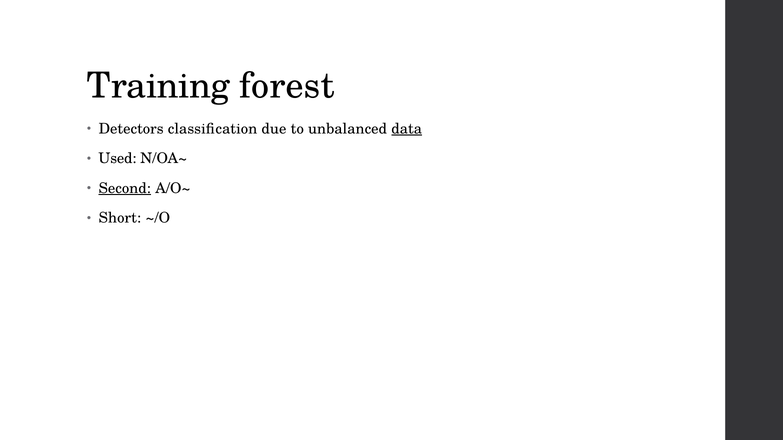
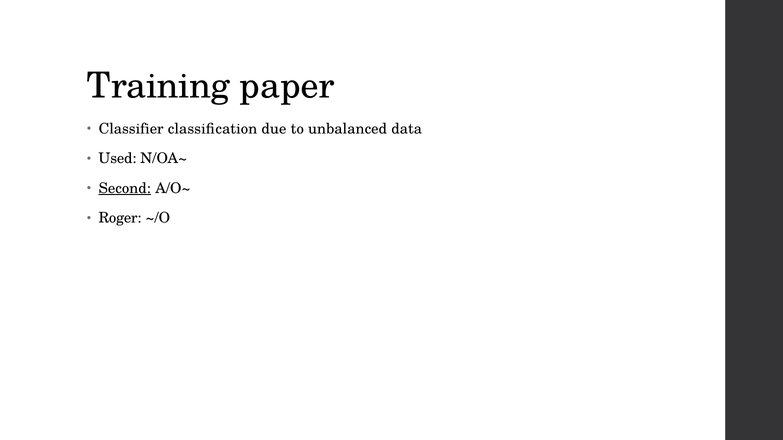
forest: forest -> paper (287, 86)
Detectors: Detectors -> Classifier (131, 129)
data underline: present -> none (407, 129)
Short: Short -> Roger (120, 218)
